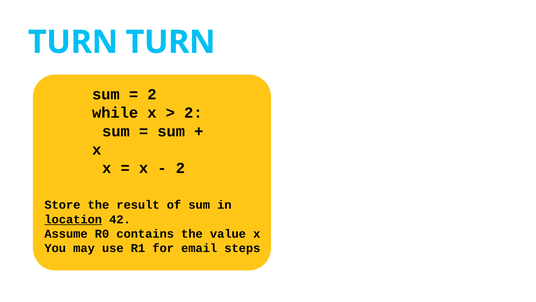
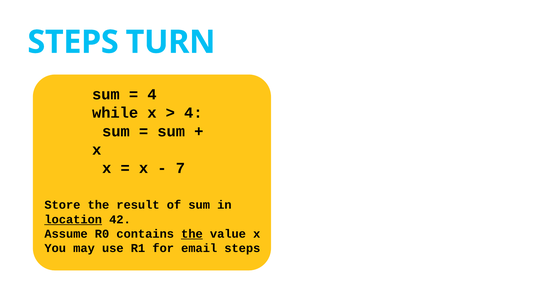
TURN: TURN -> STEPS (73, 42)
2: 2 -> 4 (152, 94)
2: 2 -> 4 (193, 113)
2: 2 -> 7 (180, 168)
the underline: none -> present (192, 233)
